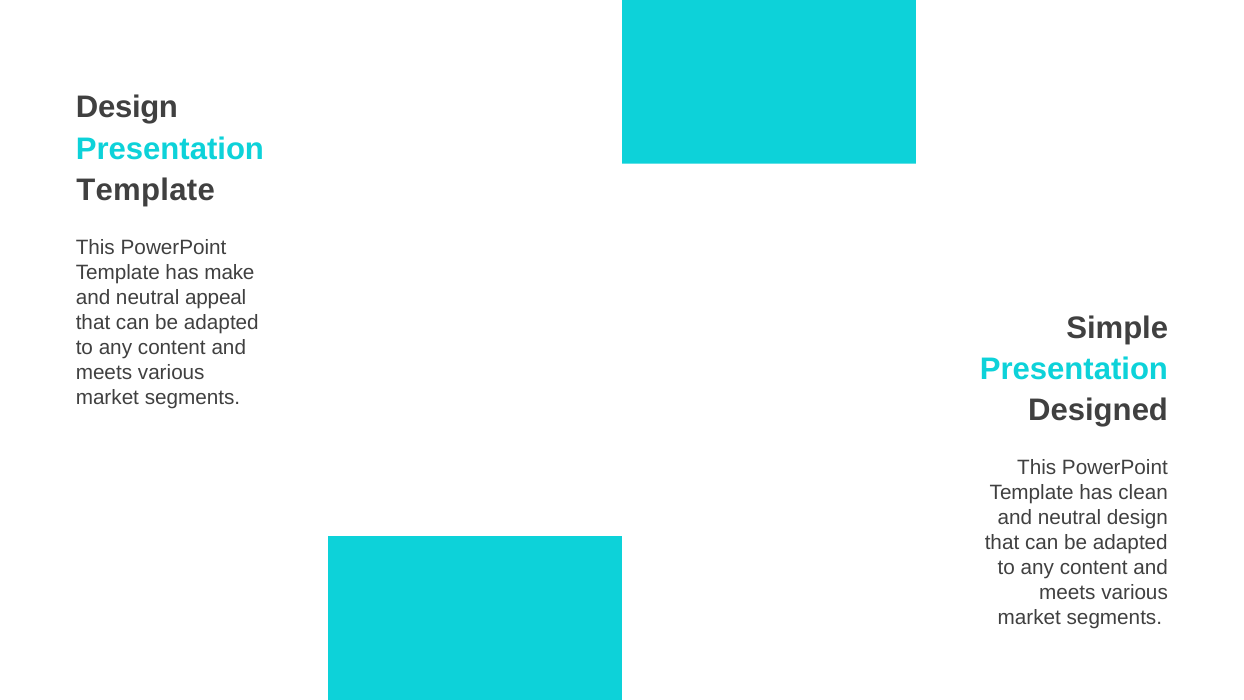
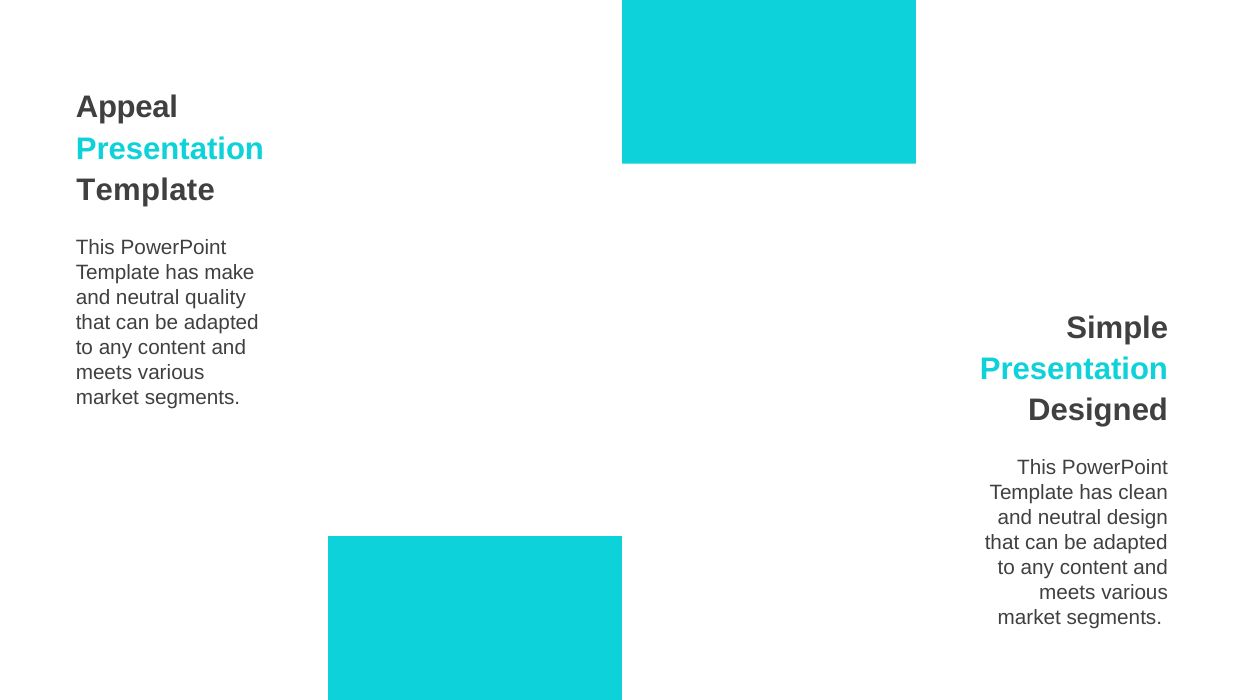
Design: Design -> Appeal (127, 108)
appeal: appeal -> quality (216, 298)
